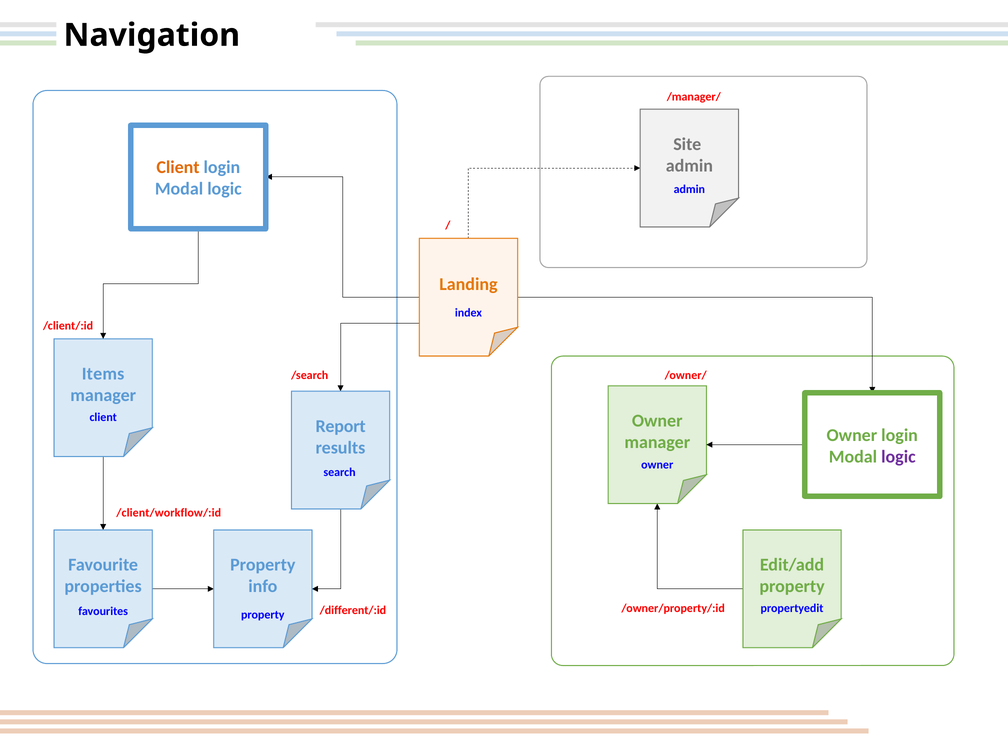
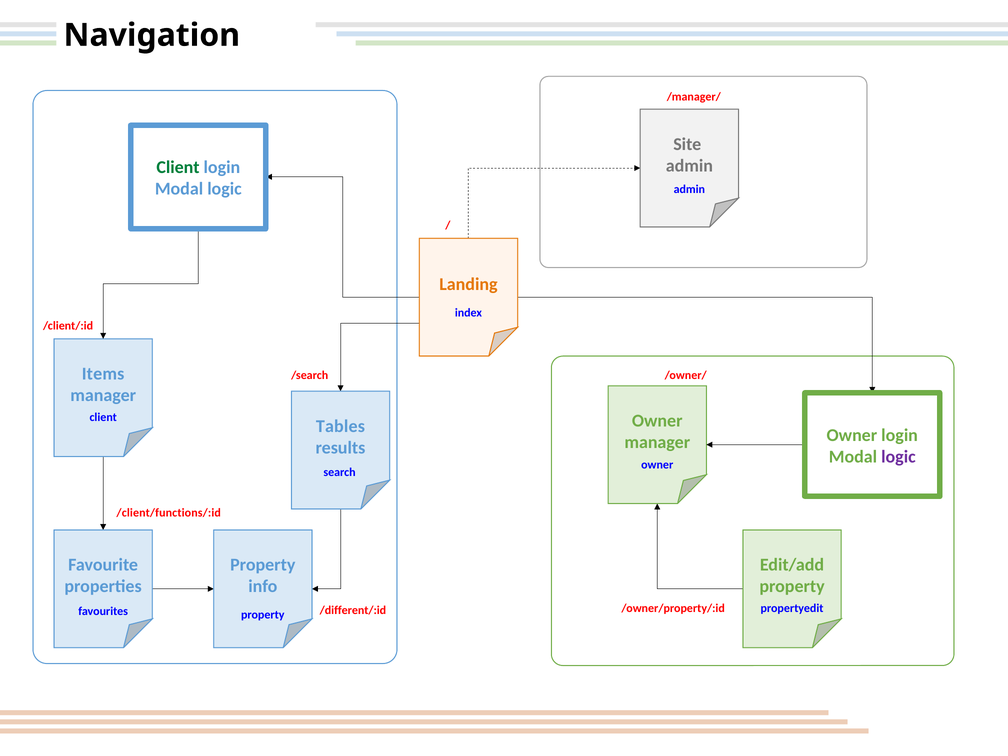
Client colour: orange -> green (178, 167)
Report: Report -> Tables (340, 426)
/client/workflow/:id: /client/workflow/:id -> /client/functions/:id (169, 513)
